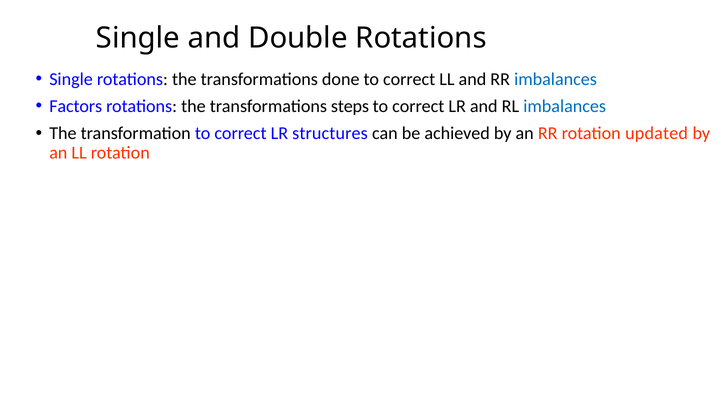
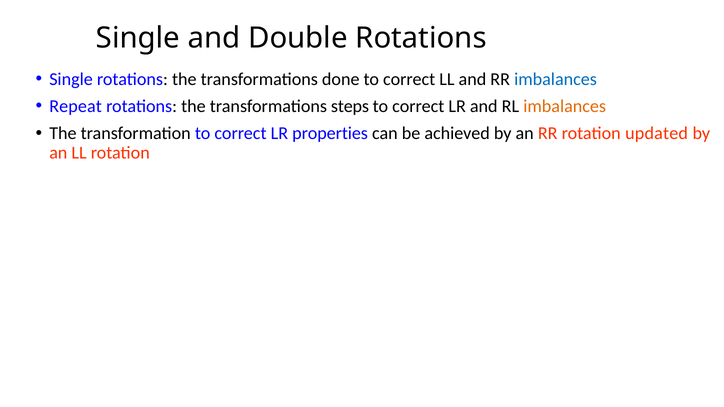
Factors: Factors -> Repeat (76, 106)
imbalances colour: blue -> orange (565, 106)
structures: structures -> properties (330, 133)
